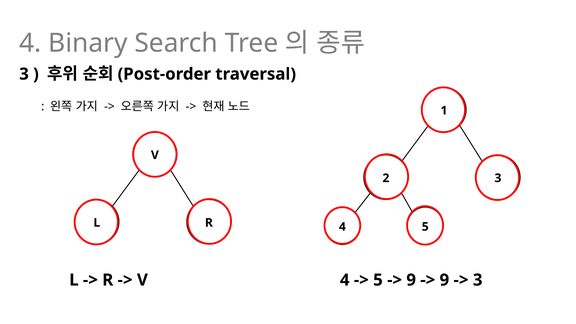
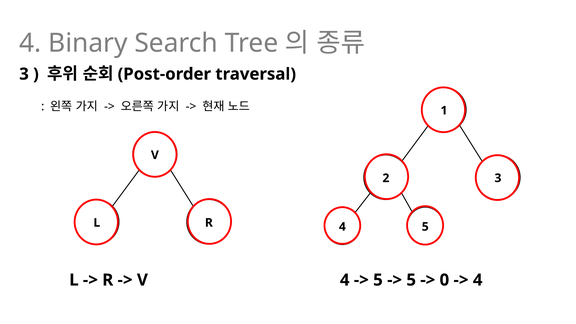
9: 9 -> 5 (411, 280)
9: 9 -> 0 (444, 280)
3: 3 -> 4 (478, 280)
